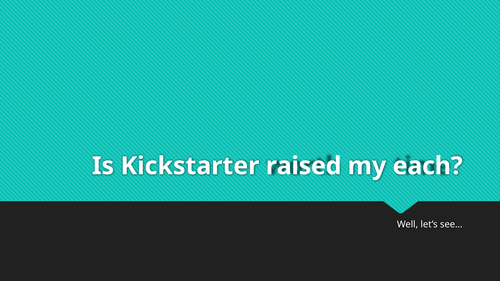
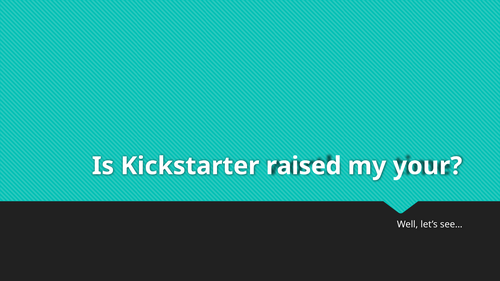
each: each -> your (427, 166)
